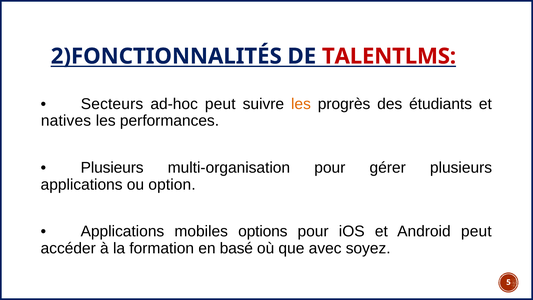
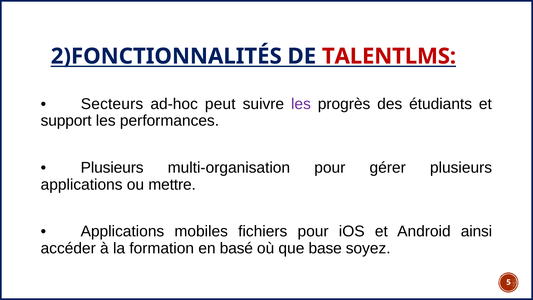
les colour: orange -> purple (301, 104)
natives: natives -> support (66, 121)
option: option -> mettre (172, 184)
options: options -> fichiers (263, 231)
Android peut: peut -> ainsi (476, 231)
avec: avec -> base (325, 248)
